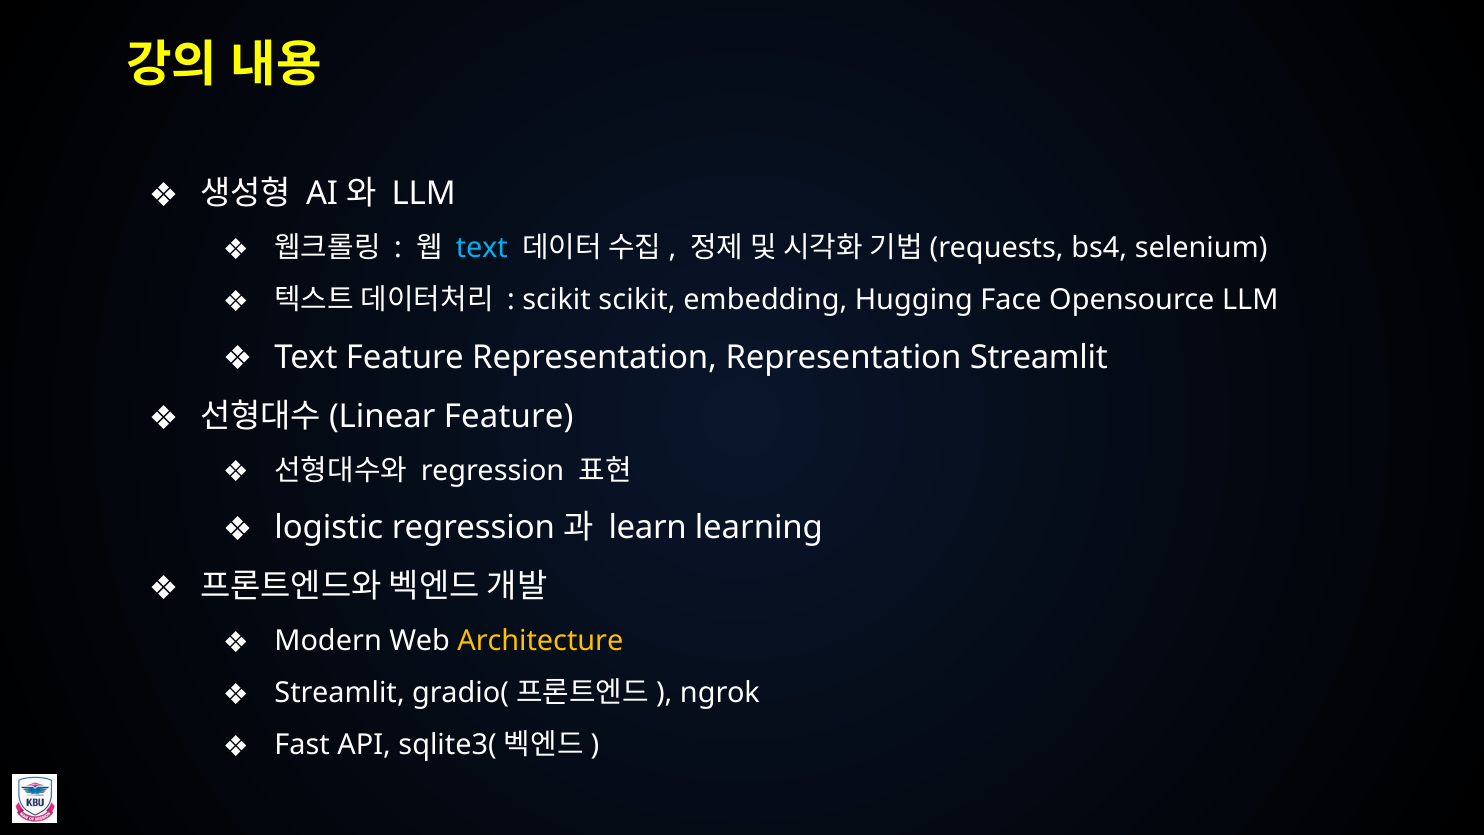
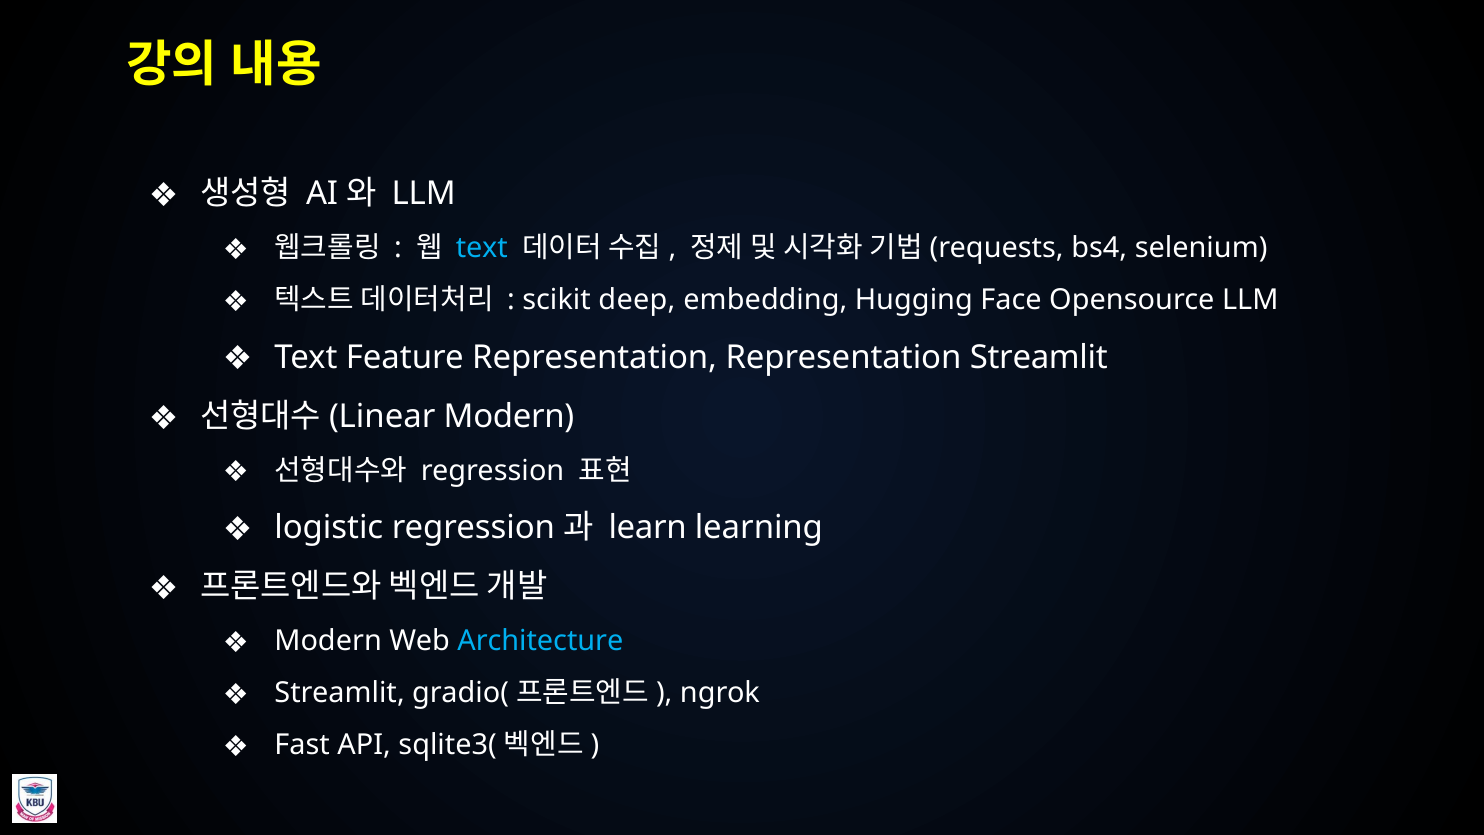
scikit scikit: scikit -> deep (637, 300)
Feature: Feature -> Modern (509, 416)
Architecture colour: yellow -> light blue (540, 641)
